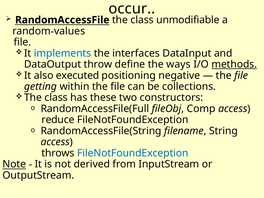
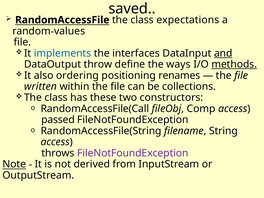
occur: occur -> saved (132, 9)
unmodifiable: unmodifiable -> expectations (188, 20)
and underline: none -> present (223, 53)
executed: executed -> ordering (77, 75)
negative: negative -> renames (179, 75)
getting: getting -> written (40, 87)
RandomAccessFile(Full: RandomAccessFile(Full -> RandomAccessFile(Call (95, 109)
reduce: reduce -> passed (58, 120)
FileNotFoundException colour: blue -> purple (133, 153)
